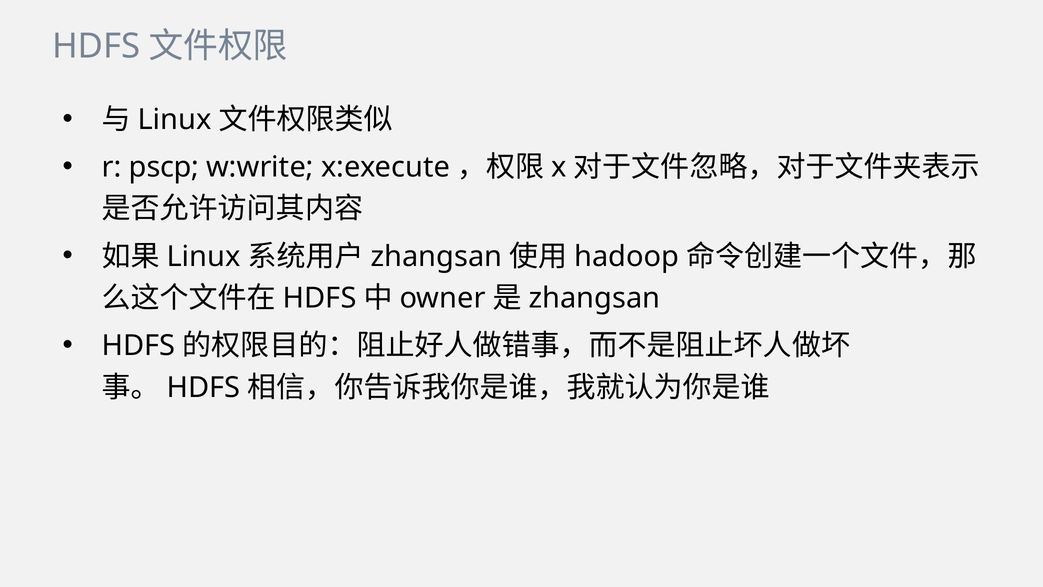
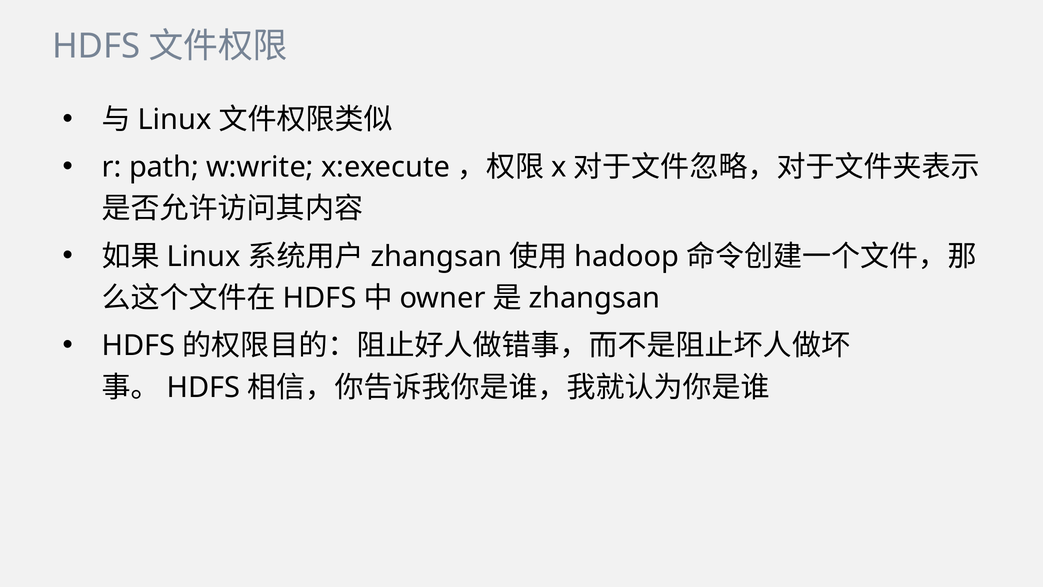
pscp: pscp -> path (164, 167)
